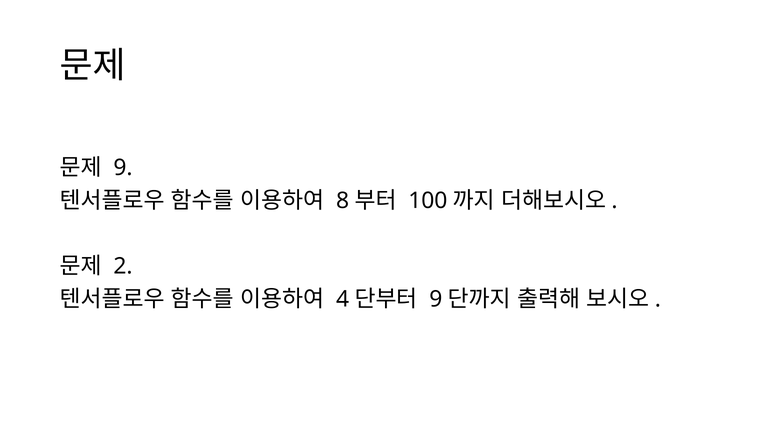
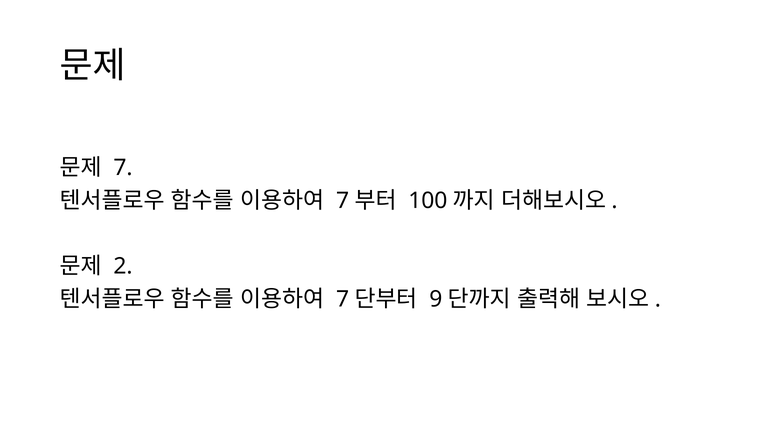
9: 9 -> 7 (123, 168)
8: 8 -> 7 (343, 201)
4: 4 -> 7 (343, 299)
